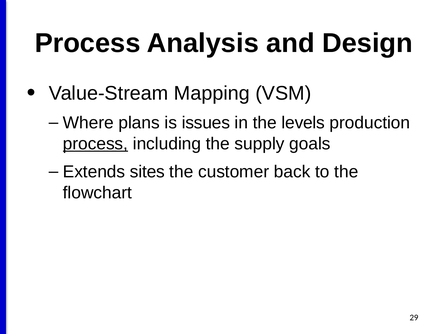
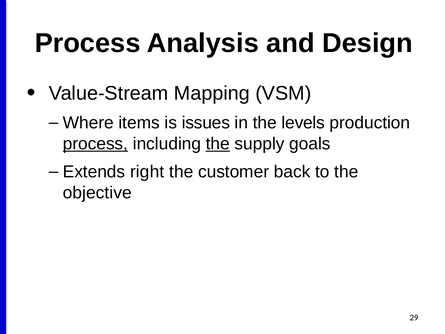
plans: plans -> items (139, 123)
the underline: none -> present (218, 144)
sites: sites -> right (147, 172)
flowchart: flowchart -> objective (97, 193)
